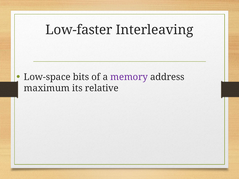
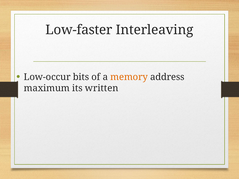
Low-space: Low-space -> Low-occur (47, 77)
memory colour: purple -> orange (129, 77)
relative: relative -> written (102, 88)
